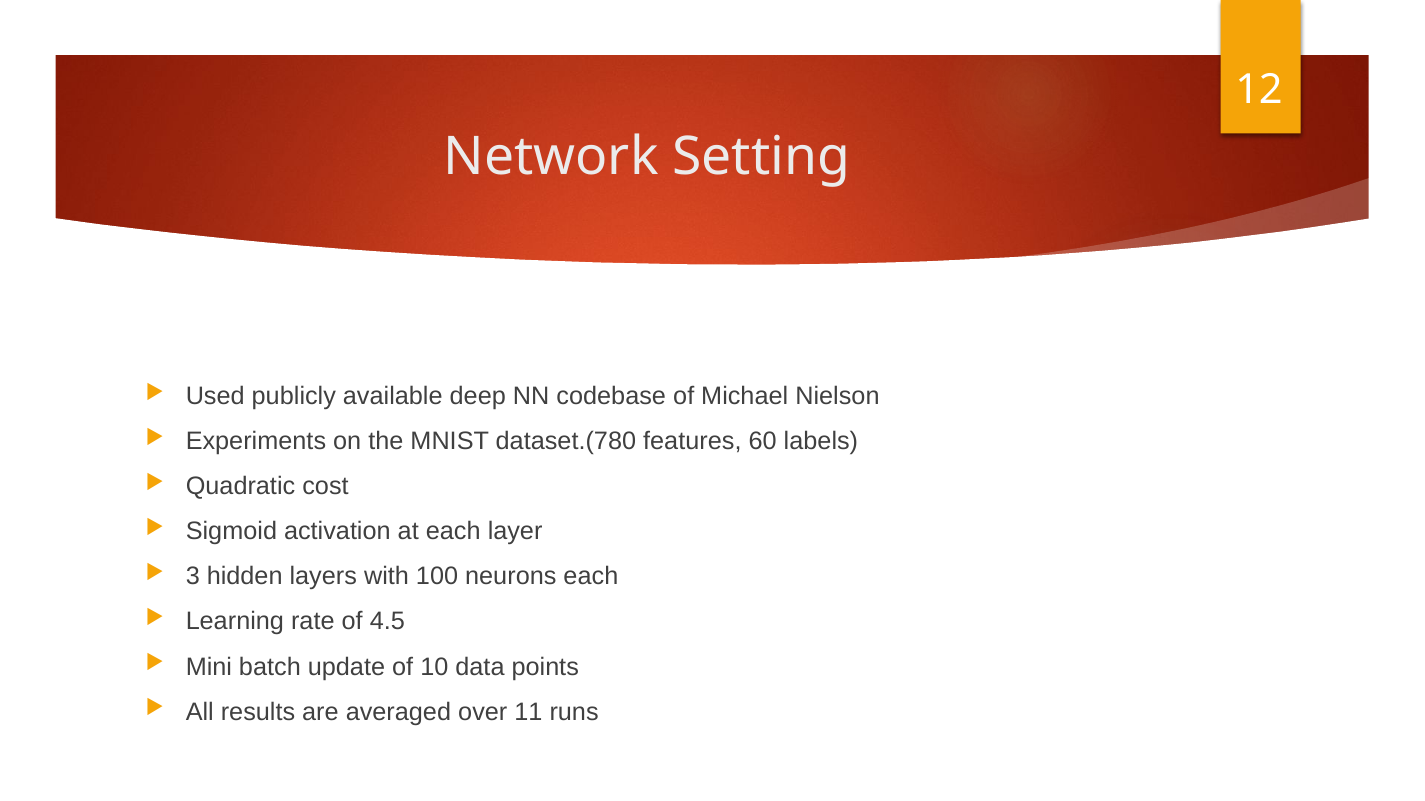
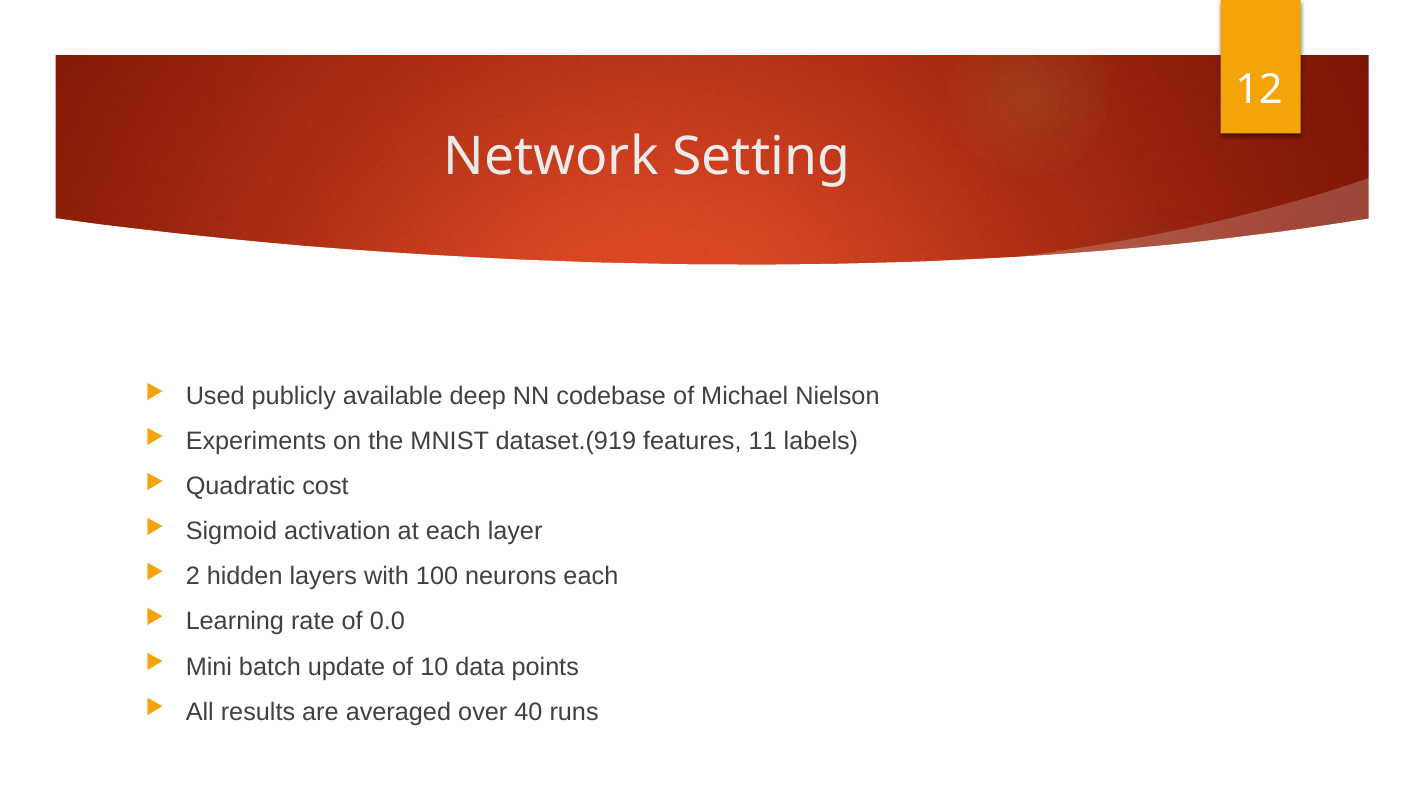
dataset.(780: dataset.(780 -> dataset.(919 (566, 441)
60: 60 -> 11 (763, 441)
3: 3 -> 2 (193, 577)
4.5: 4.5 -> 0.0 (387, 622)
11: 11 -> 40 (528, 712)
